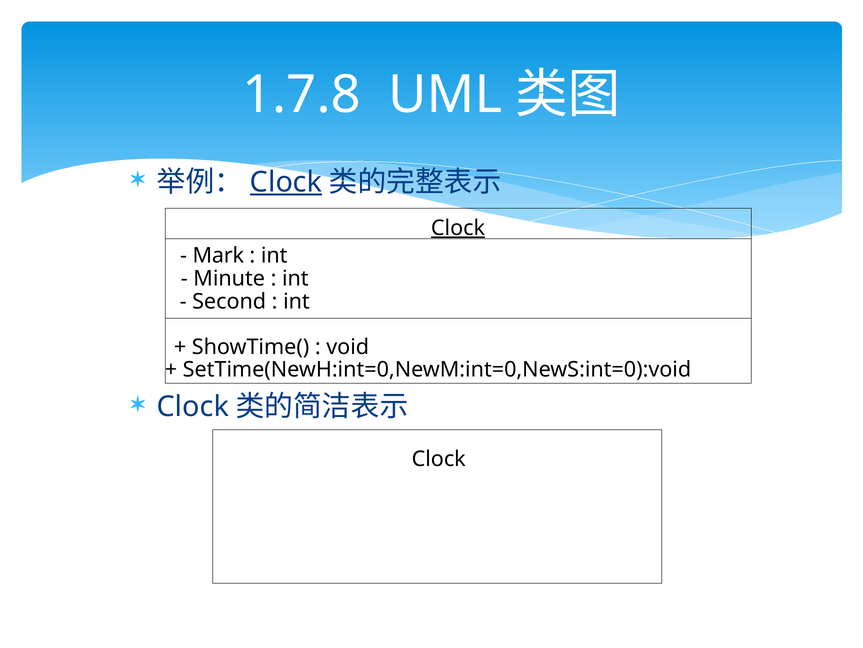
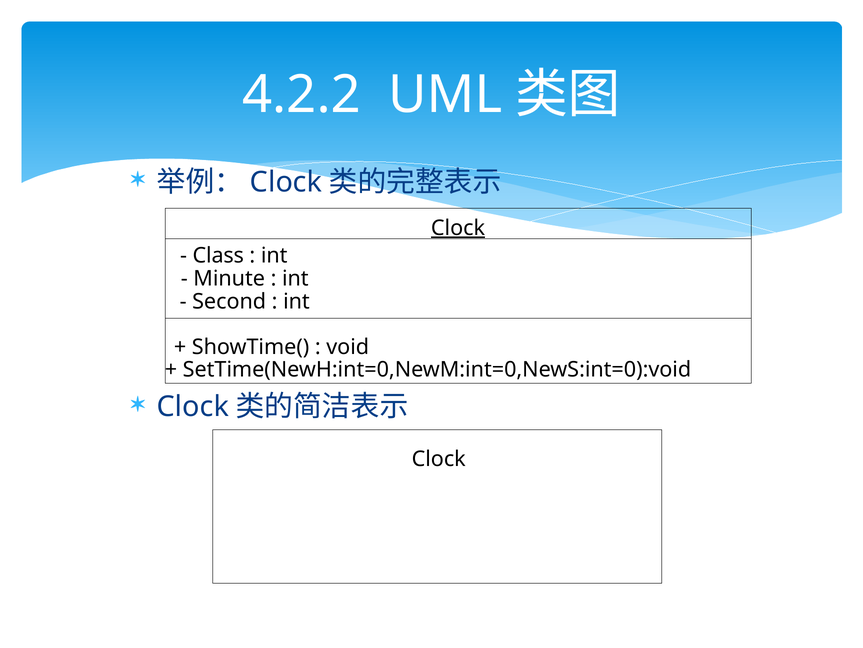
1.7.8: 1.7.8 -> 4.2.2 (302, 95)
Clock underline: present -> none (286, 182)
Mark: Mark -> Class (218, 255)
